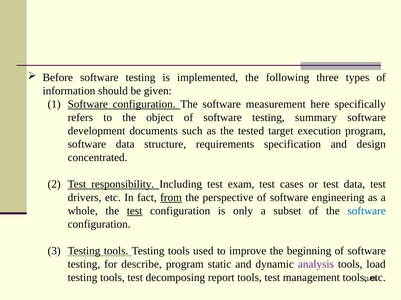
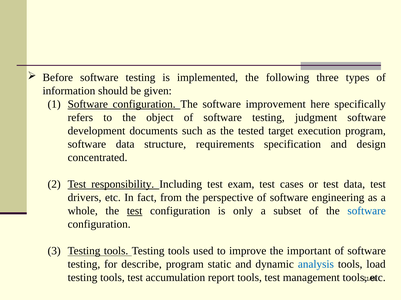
measurement: measurement -> improvement (276, 104)
summary: summary -> judgment (316, 118)
from underline: present -> none (171, 198)
beginning: beginning -> important (309, 252)
analysis colour: purple -> blue (316, 265)
decomposing: decomposing -> accumulation (175, 278)
